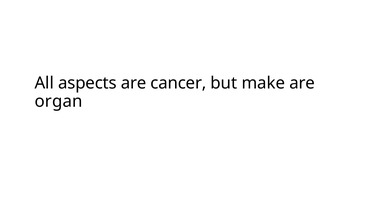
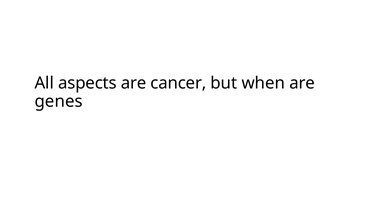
make: make -> when (263, 83)
organ: organ -> genes (59, 101)
